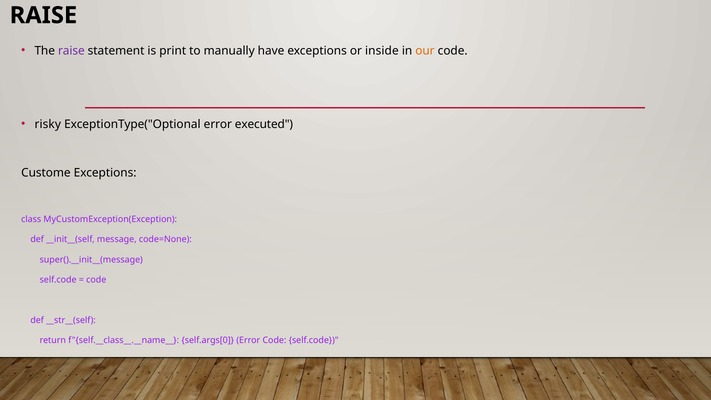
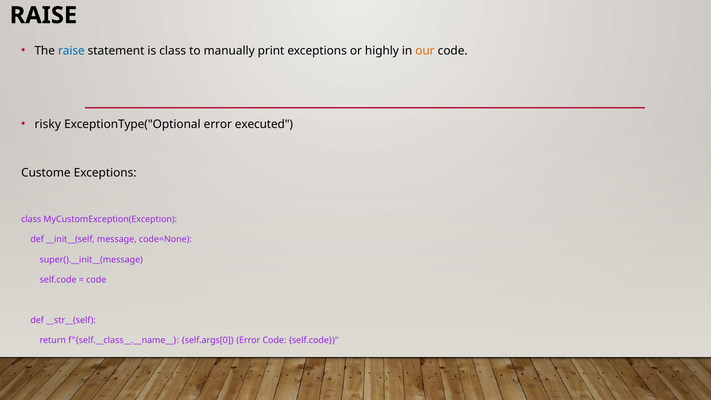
raise colour: purple -> blue (71, 51)
is print: print -> class (173, 51)
have: have -> print (271, 51)
inside: inside -> highly (382, 51)
